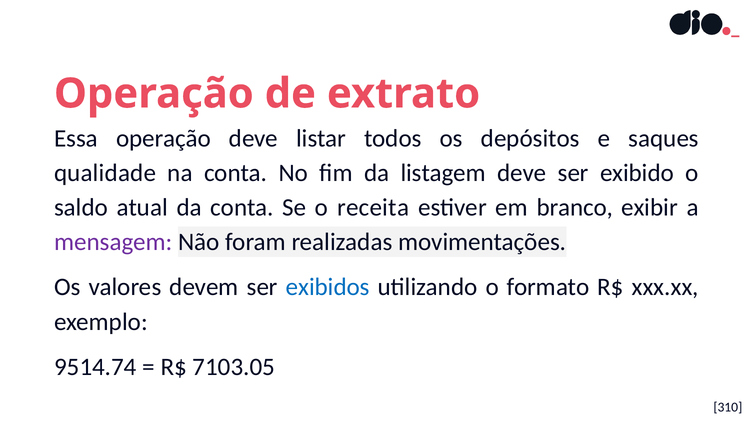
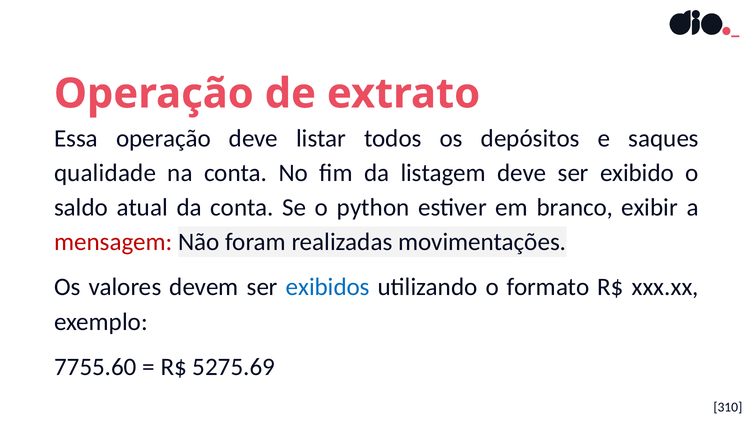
receita: receita -> python (373, 208)
mensagem colour: purple -> red (113, 242)
9514.74: 9514.74 -> 7755.60 (95, 367)
7103.05: 7103.05 -> 5275.69 (234, 367)
